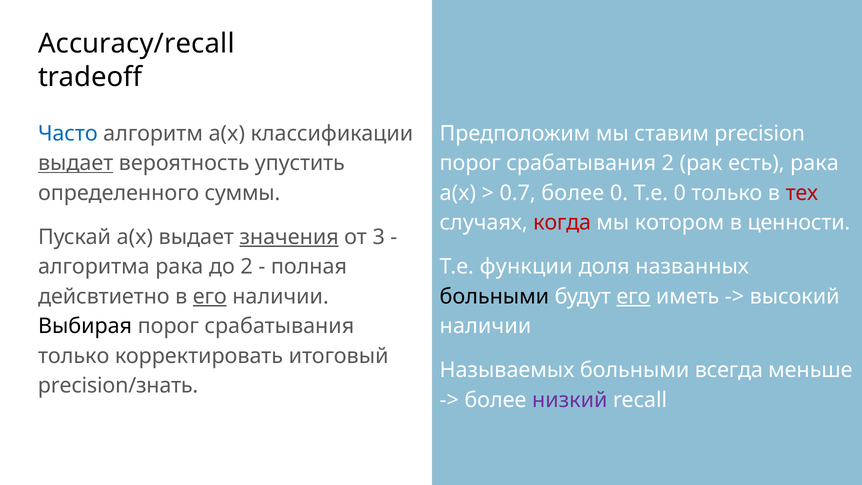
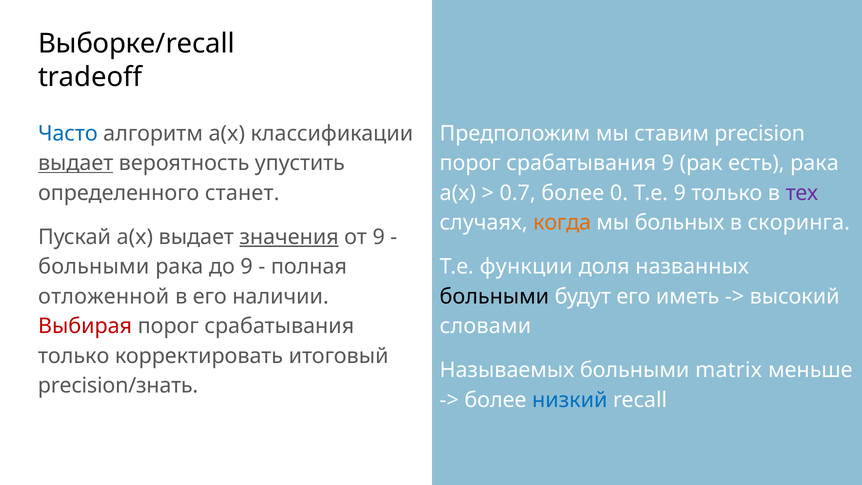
Accuracy/recall: Accuracy/recall -> Выборке/recall (136, 44)
срабатывания 2: 2 -> 9 (668, 163)
суммы: суммы -> станет (242, 193)
Т.е 0: 0 -> 9 (680, 193)
тех colour: red -> purple (802, 193)
когда colour: red -> orange (562, 223)
котором: котором -> больных (680, 223)
ценности: ценности -> скоринга (799, 223)
от 3: 3 -> 9 (379, 237)
алгоритма: алгоритма -> больными (94, 267)
до 2: 2 -> 9 (247, 267)
дейсвтиетно: дейсвтиетно -> отложенной (104, 296)
его underline: present -> none (210, 296)
его underline: present -> none (633, 296)
Выбирая colour: black -> red (85, 326)
наличии: наличии -> словами (485, 326)
всегда: всегда -> matrix (729, 370)
низкий colour: purple -> blue (570, 400)
